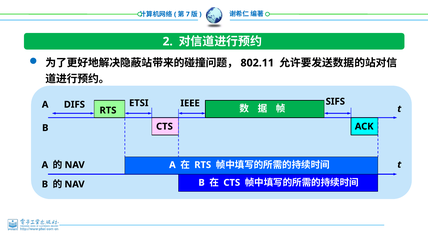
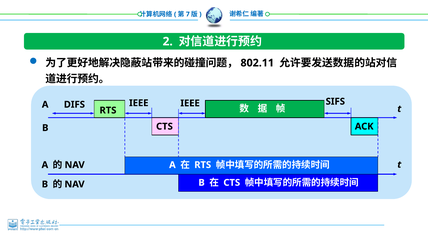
DIFS ETSI: ETSI -> IEEE (139, 103)
